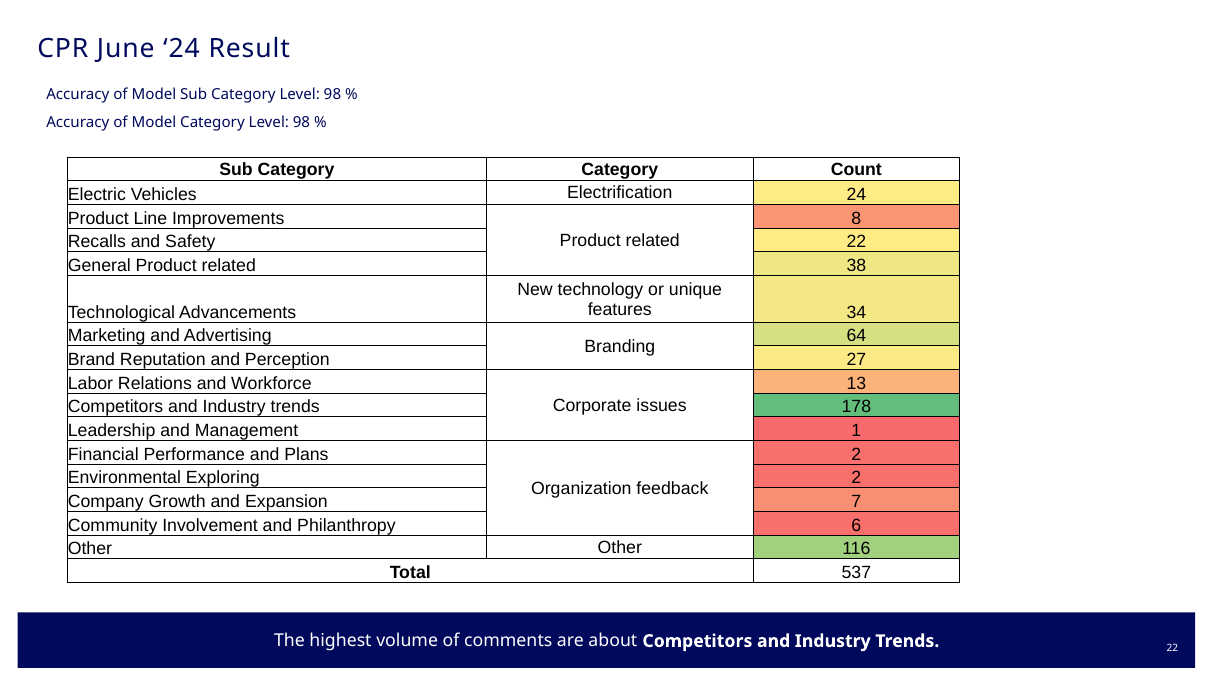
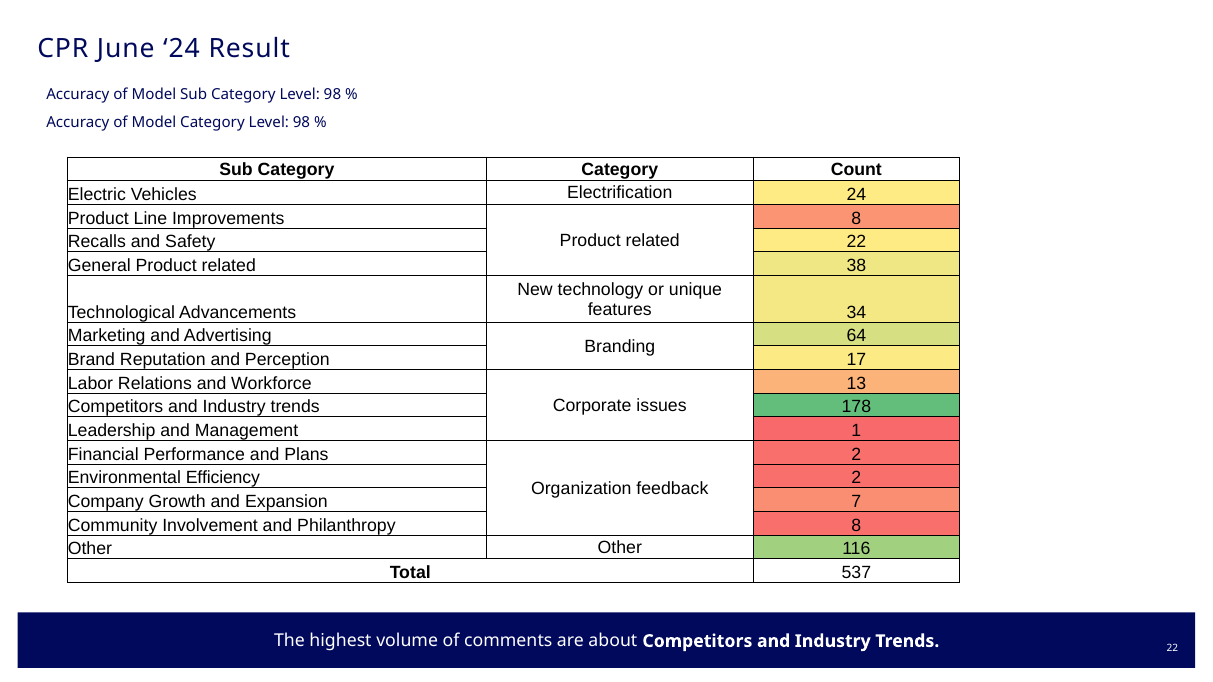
27: 27 -> 17 (856, 360)
Exploring: Exploring -> Efficiency (223, 478)
Philanthropy 6: 6 -> 8 (856, 526)
